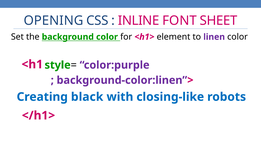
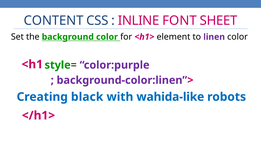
OPENING: OPENING -> CONTENT (54, 21)
closing-like: closing-like -> wahida-like (170, 97)
